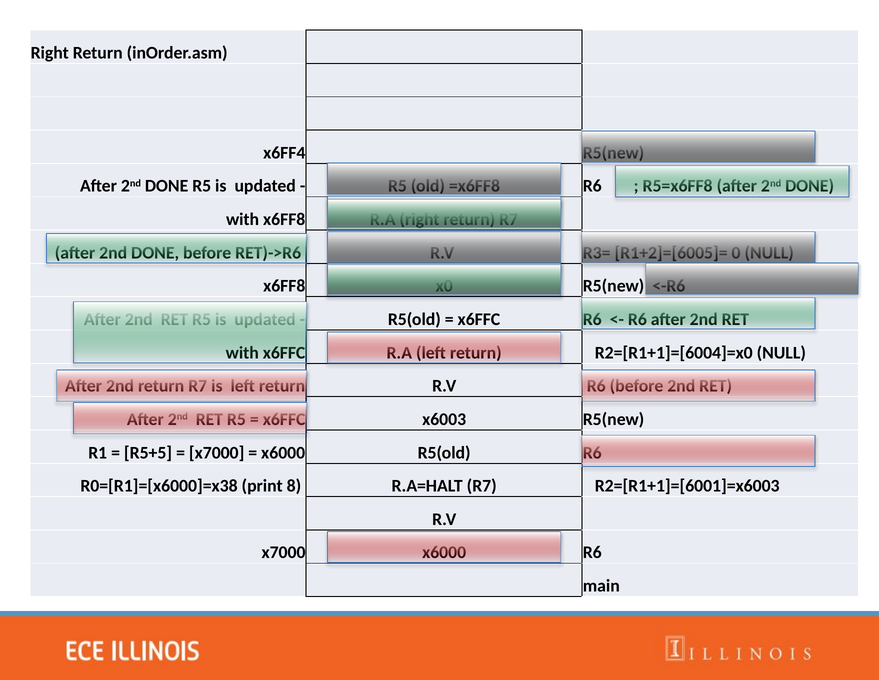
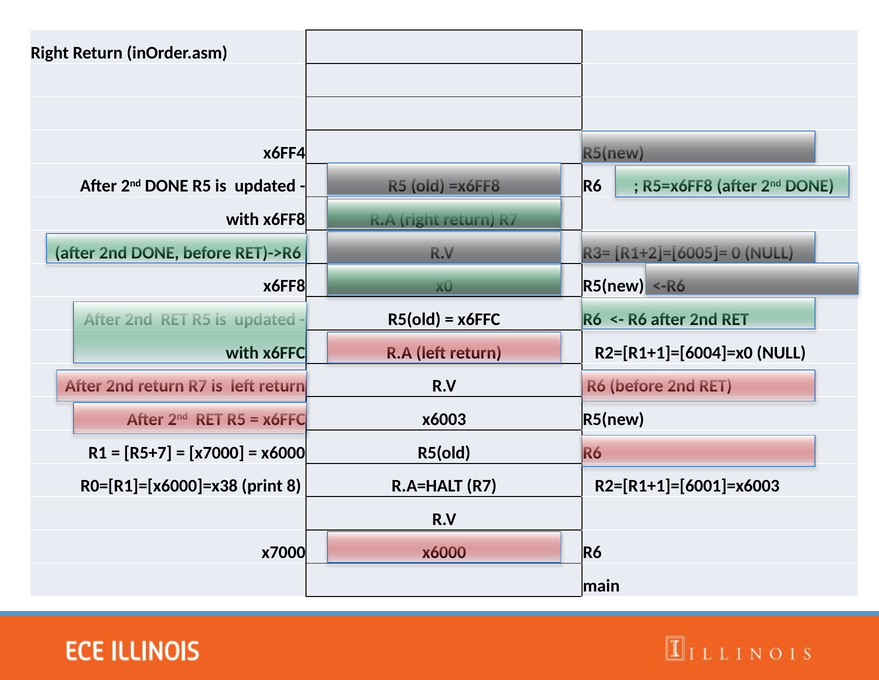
R5+5: R5+5 -> R5+7 (148, 452)
